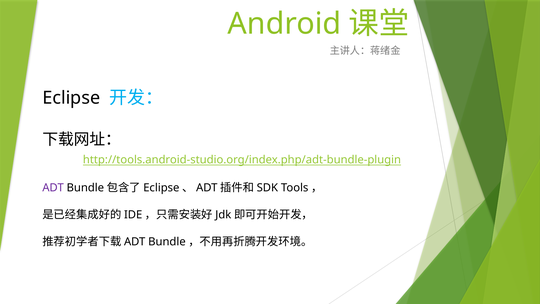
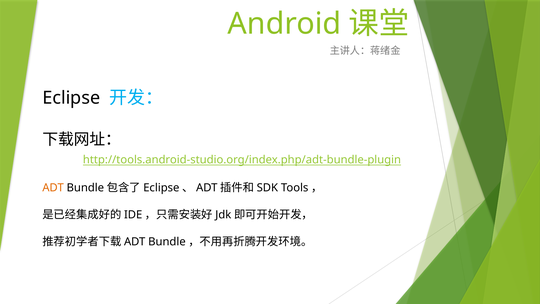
ADT colour: purple -> orange (53, 188)
